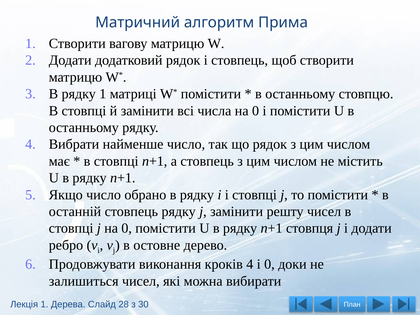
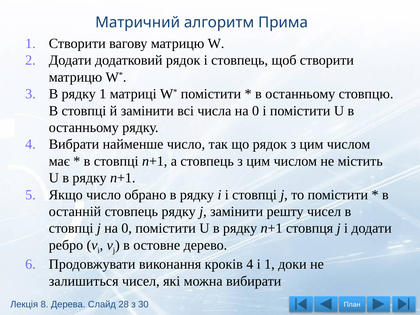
і 0: 0 -> 1 (269, 264)
Лекція 1: 1 -> 8 (44, 304)
